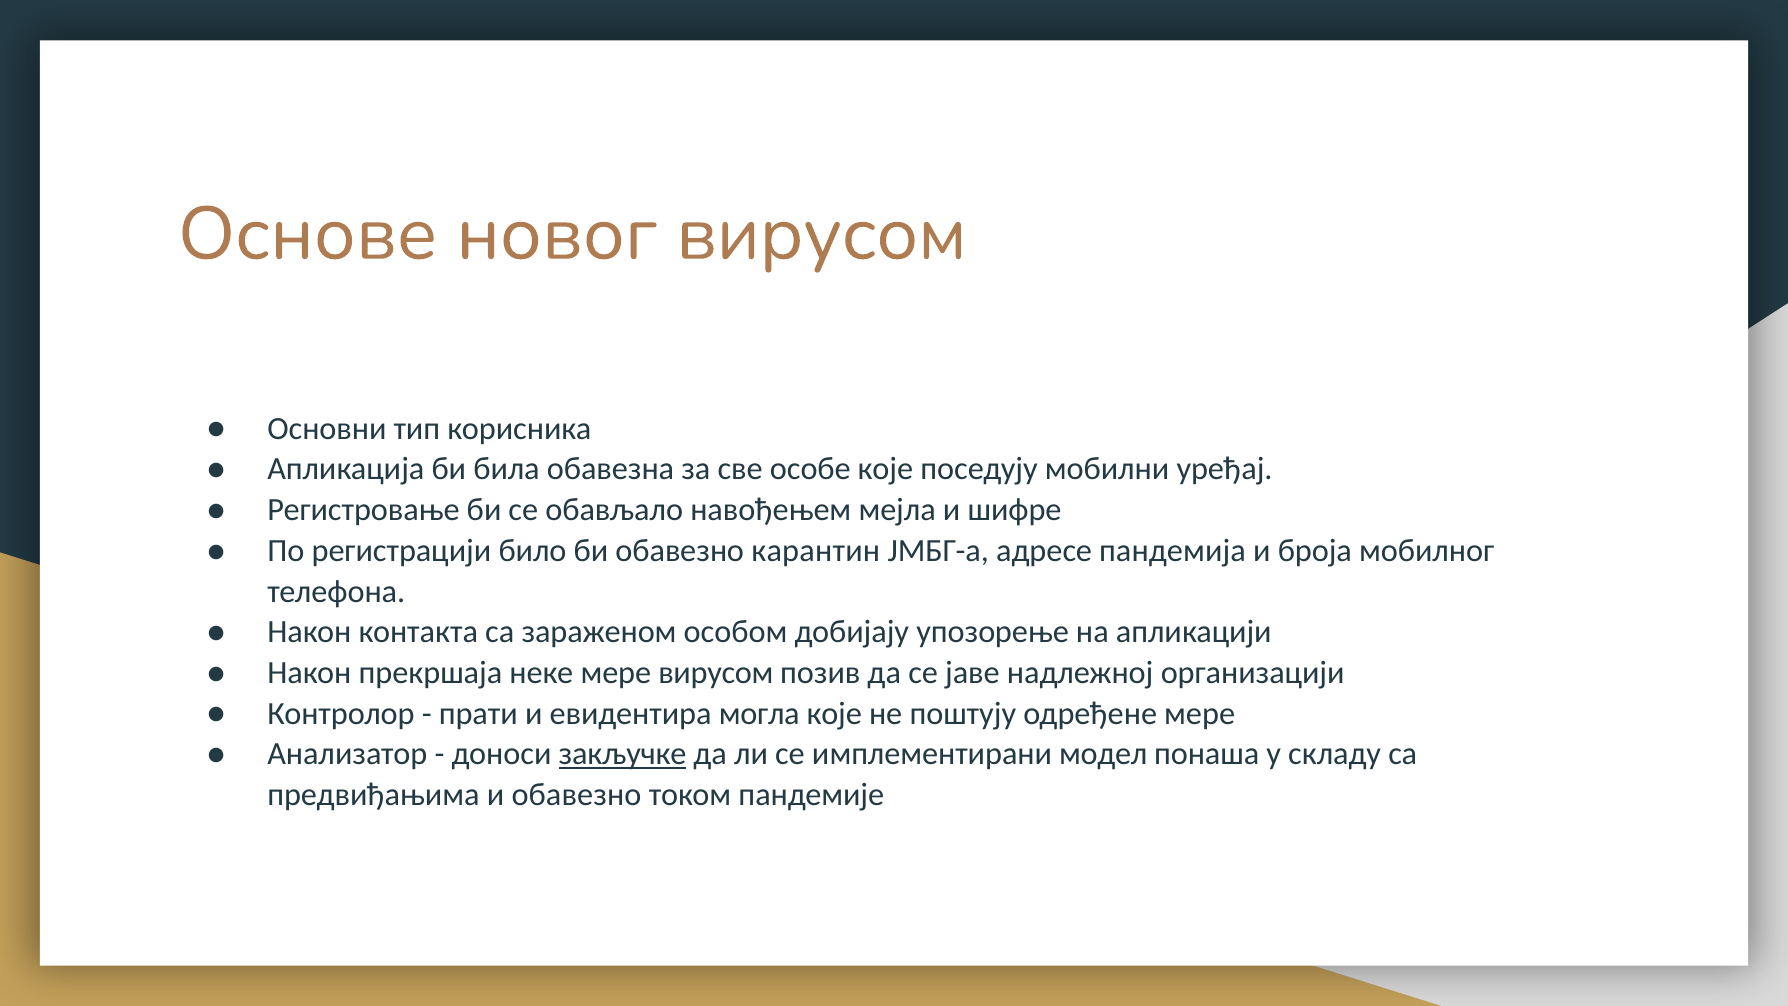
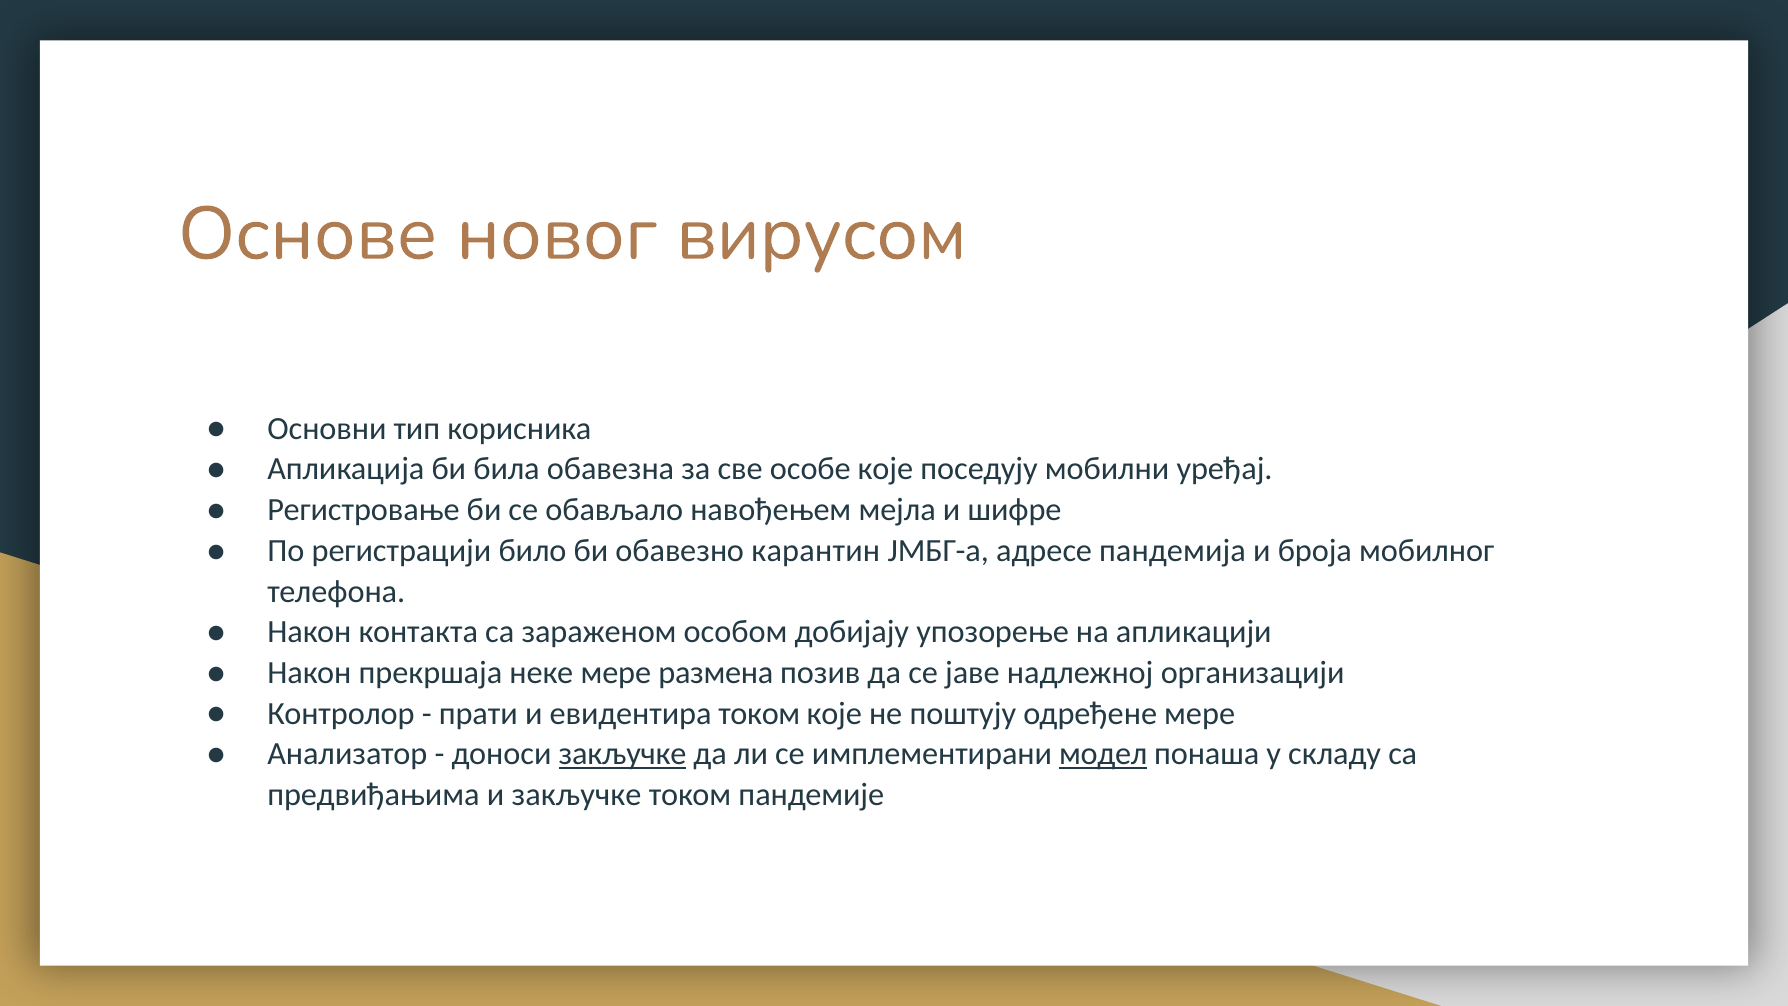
мере вирусом: вирусом -> размена (716, 673)
евидентира могла: могла -> током (759, 713)
модел underline: none -> present (1103, 754)
и обавезно: обавезно -> закључке (576, 795)
